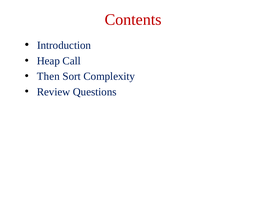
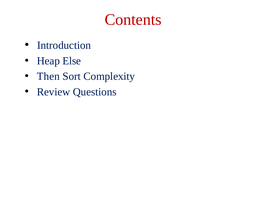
Call: Call -> Else (72, 61)
